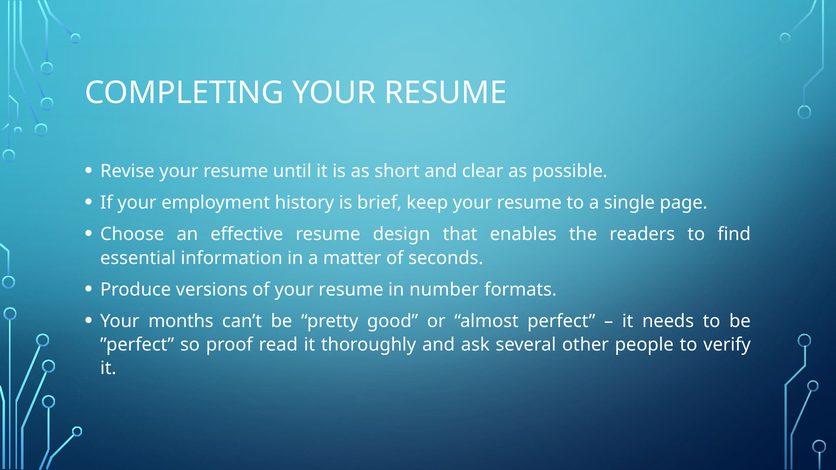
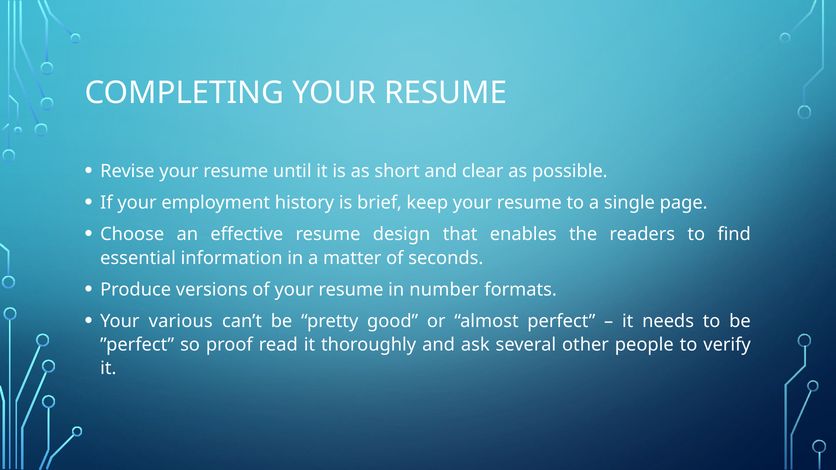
months: months -> various (181, 321)
